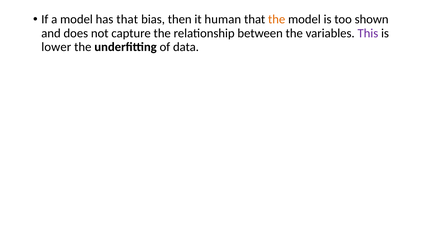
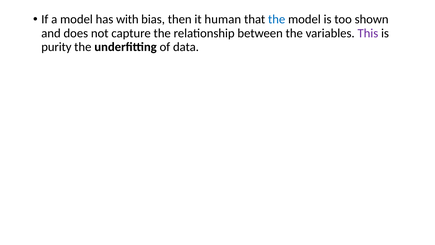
has that: that -> with (127, 19)
the colour: orange -> blue (277, 19)
lower: lower -> purity (56, 47)
